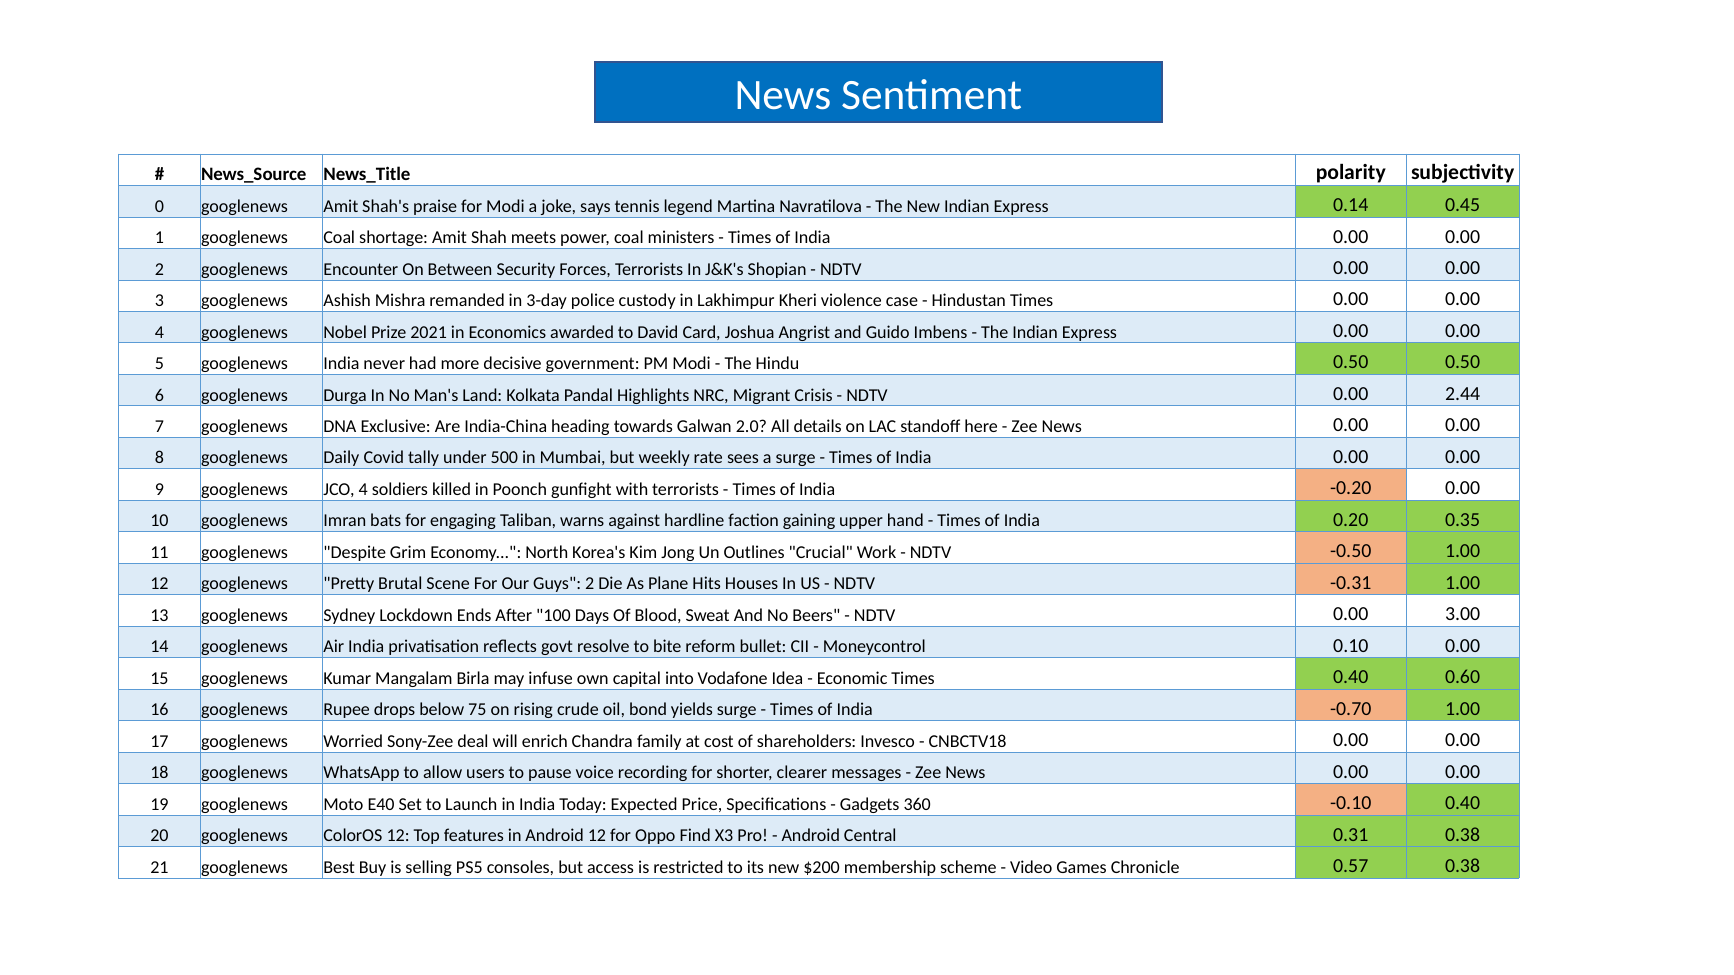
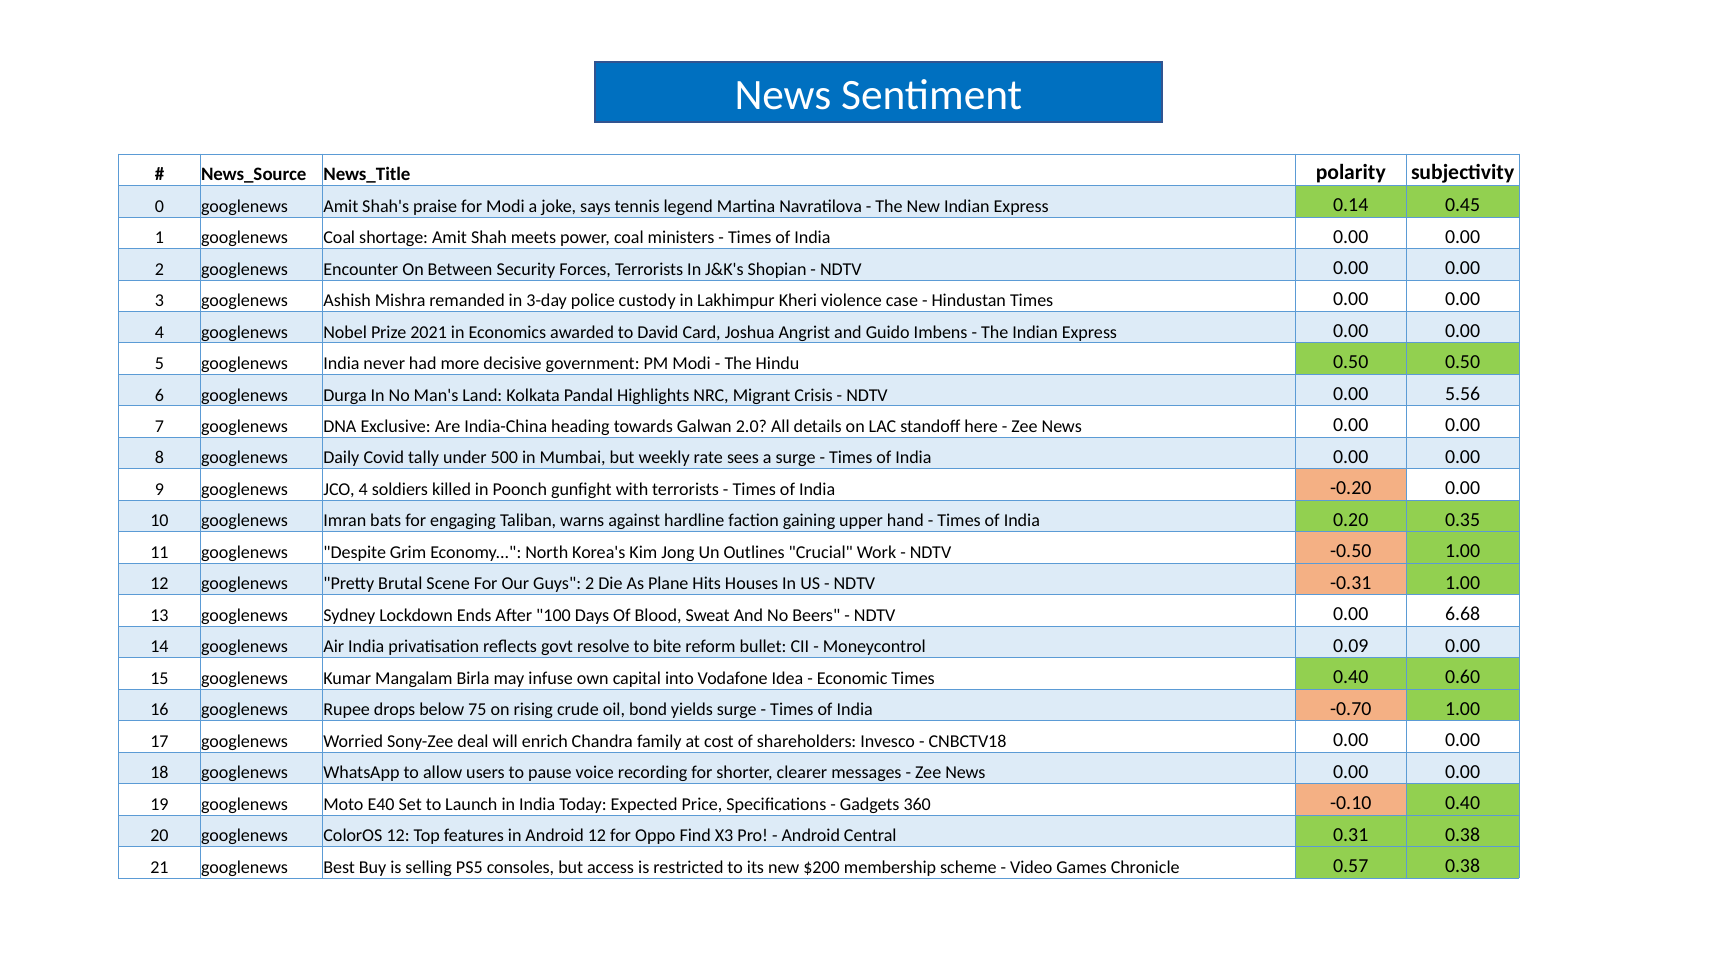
2.44: 2.44 -> 5.56 (1463, 394)
3.00: 3.00 -> 6.68 (1463, 614)
0.10: 0.10 -> 0.09 (1351, 646)
